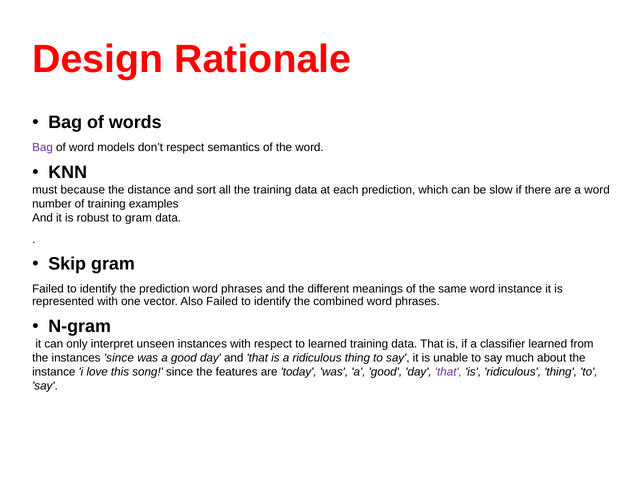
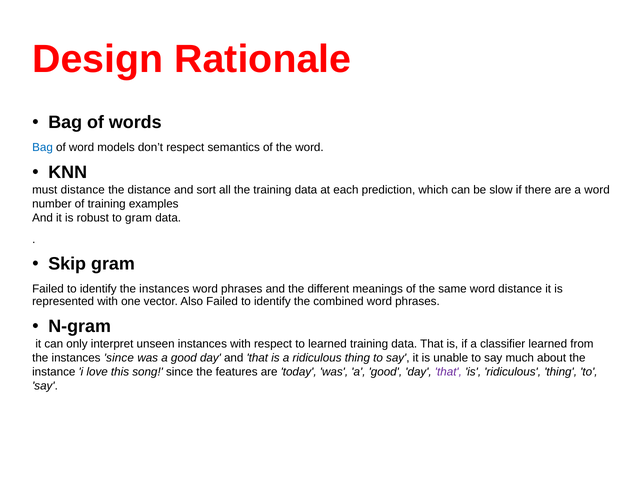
Bag colour: purple -> blue (43, 147)
must because: because -> distance (83, 190)
identify the prediction: prediction -> instances (164, 289)
word instance: instance -> distance (520, 289)
